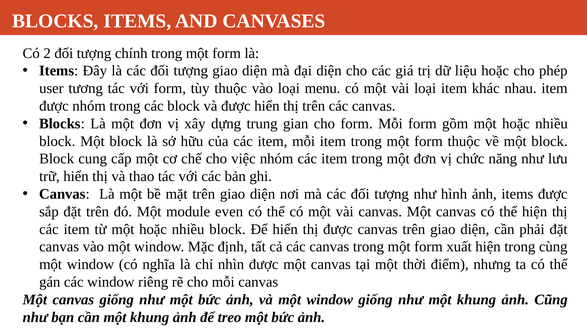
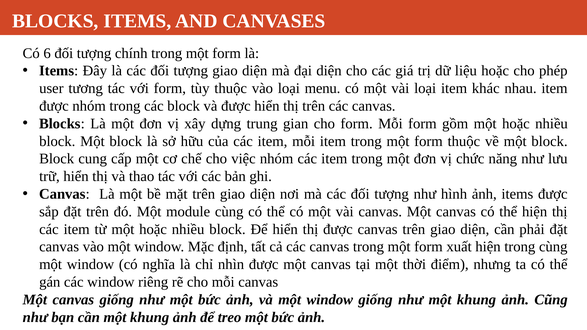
2: 2 -> 6 (47, 53)
module even: even -> cùng (229, 212)
